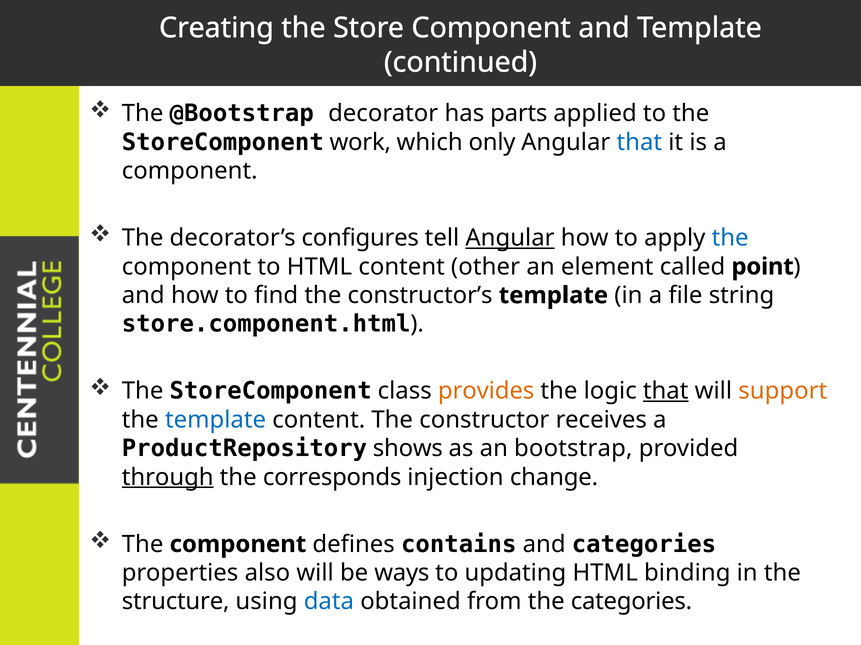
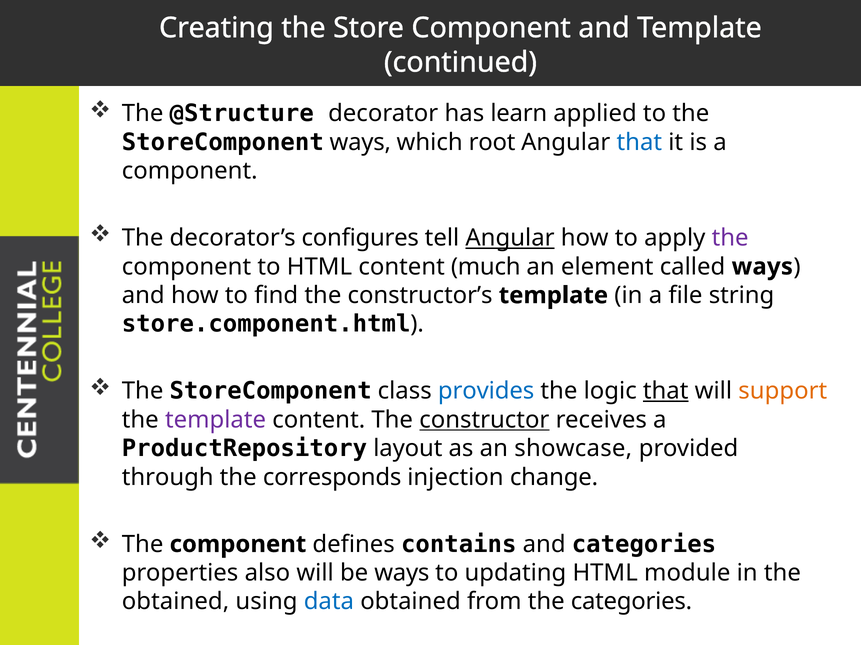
@Bootstrap: @Bootstrap -> @Structure (242, 114)
parts: parts -> learn (519, 114)
StoreComponent work: work -> ways (360, 142)
only: only -> root (492, 142)
the colour: blue -> purple (730, 238)
other: other -> much (486, 267)
called point: point -> ways (762, 267)
provides colour: orange -> blue (486, 391)
template colour: blue -> purple (216, 420)
constructor underline: none -> present (484, 420)
shows: shows -> layout (408, 449)
bootstrap: bootstrap -> showcase (573, 449)
through underline: present -> none (168, 478)
binding: binding -> module (687, 574)
structure: structure -> obtained (176, 602)
